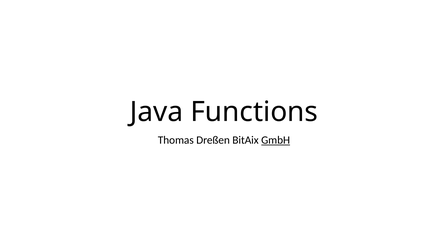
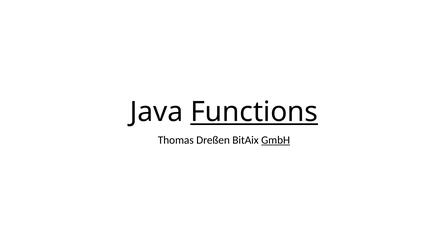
Functions underline: none -> present (254, 112)
